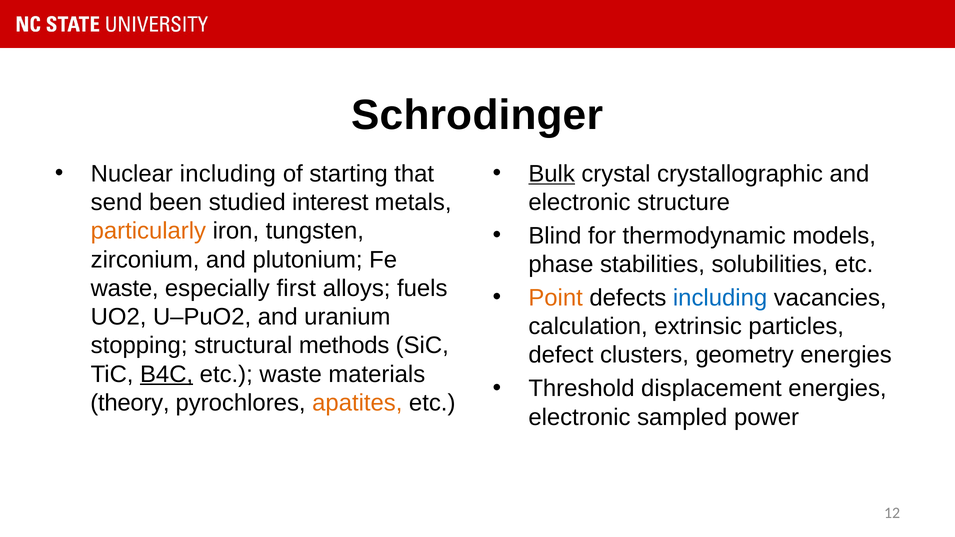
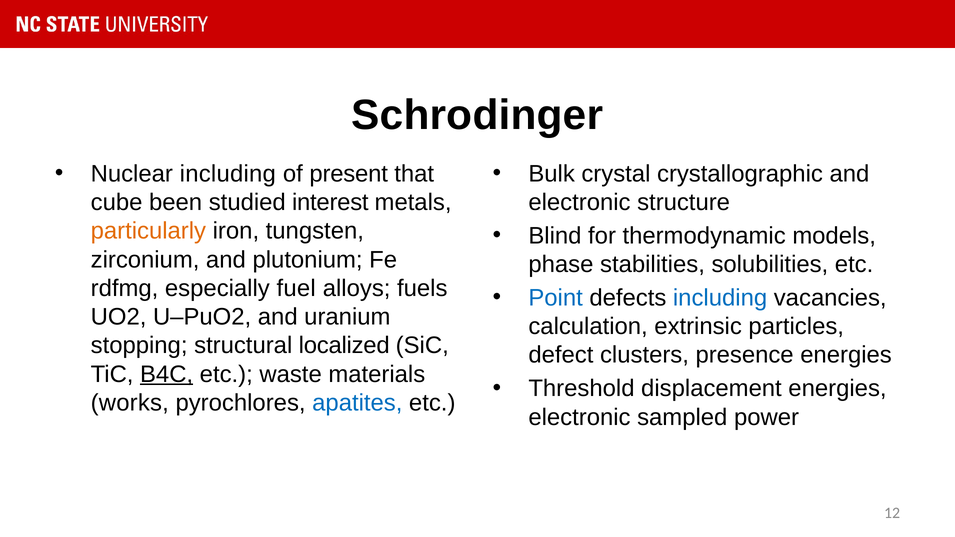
starting: starting -> present (349, 174)
Bulk underline: present -> none (552, 174)
send: send -> cube (117, 202)
waste: waste -> rdfmg (125, 288)
first: first -> fuel (296, 288)
Point colour: orange -> blue (556, 298)
methods: methods -> localized (344, 346)
geometry: geometry -> presence (745, 355)
theory: theory -> works (130, 403)
apatites colour: orange -> blue (357, 403)
